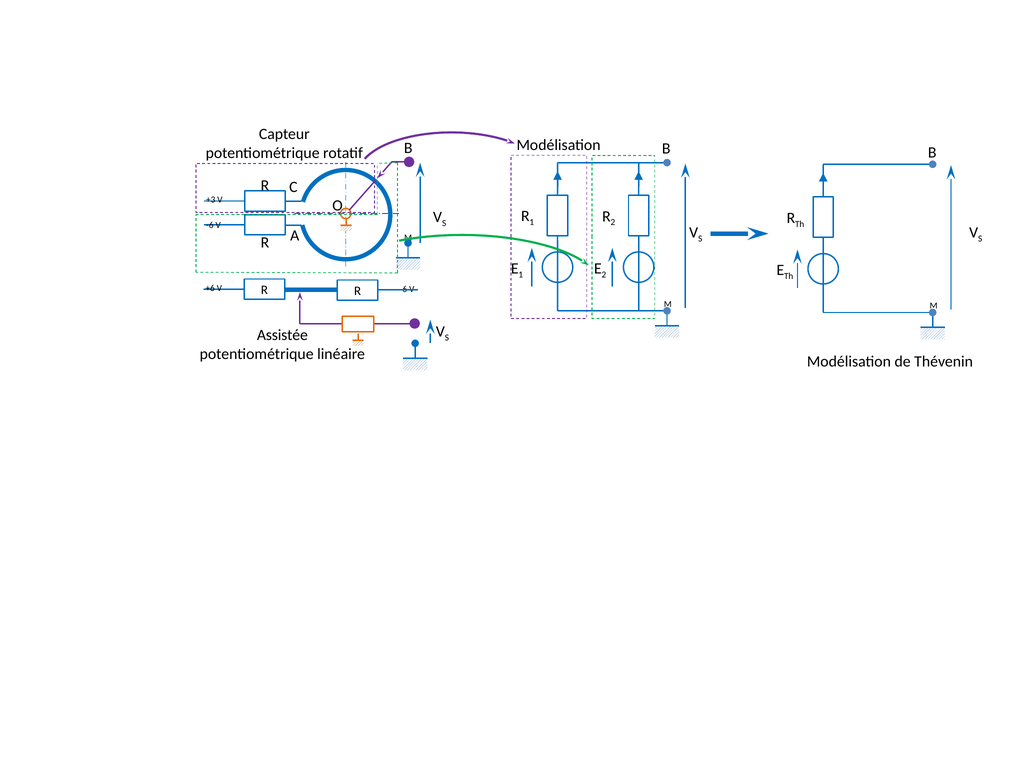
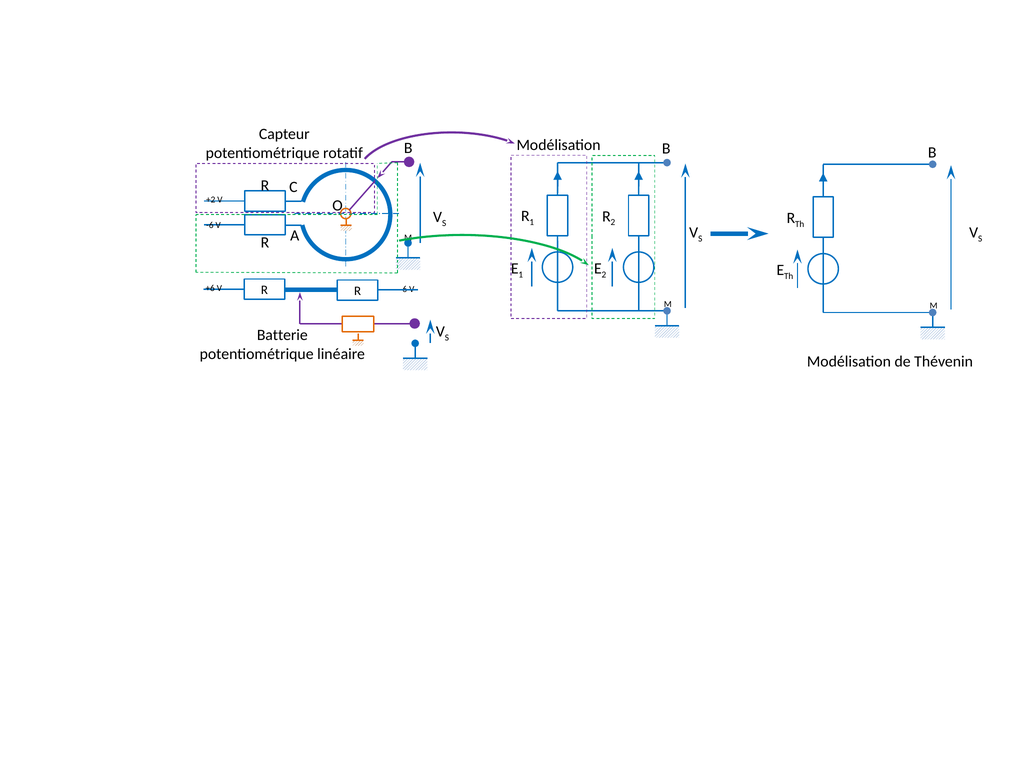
+3: +3 -> +2 (211, 200)
Assistée: Assistée -> Batterie (282, 335)
